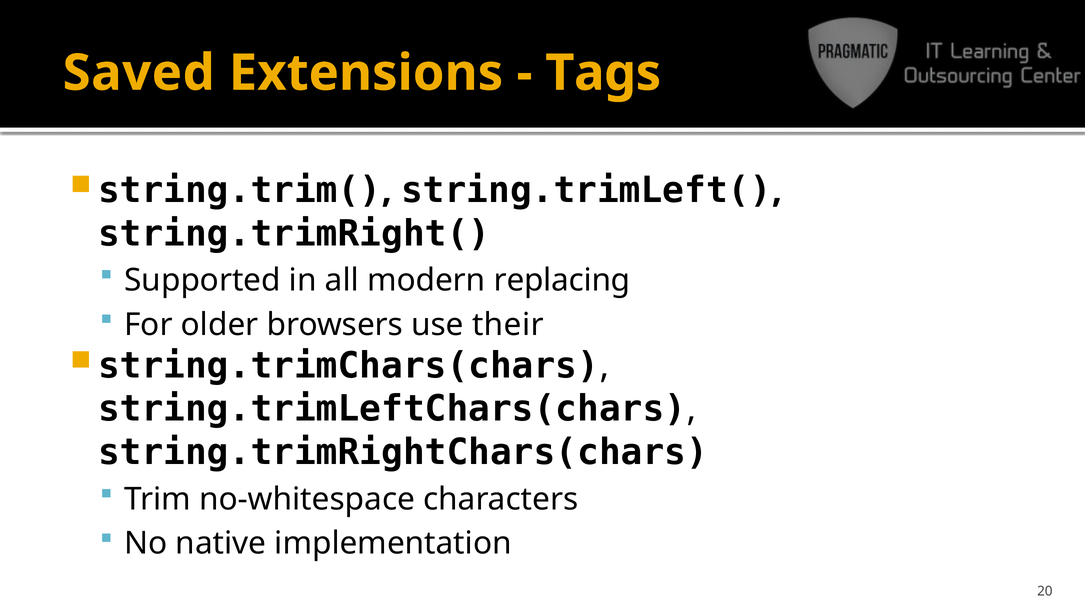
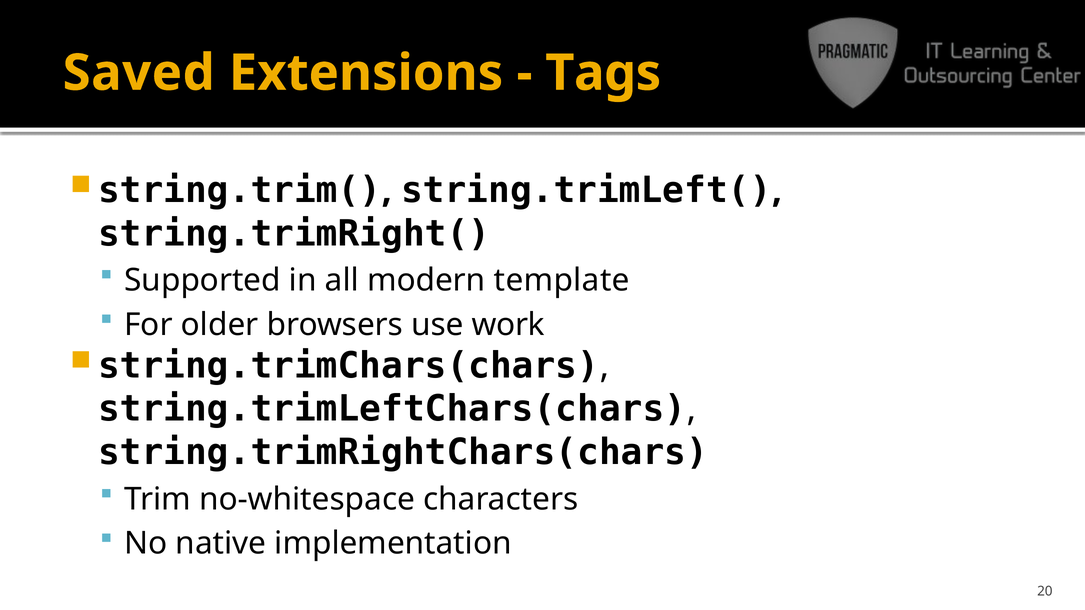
replacing: replacing -> template (562, 281)
their: their -> work (508, 325)
